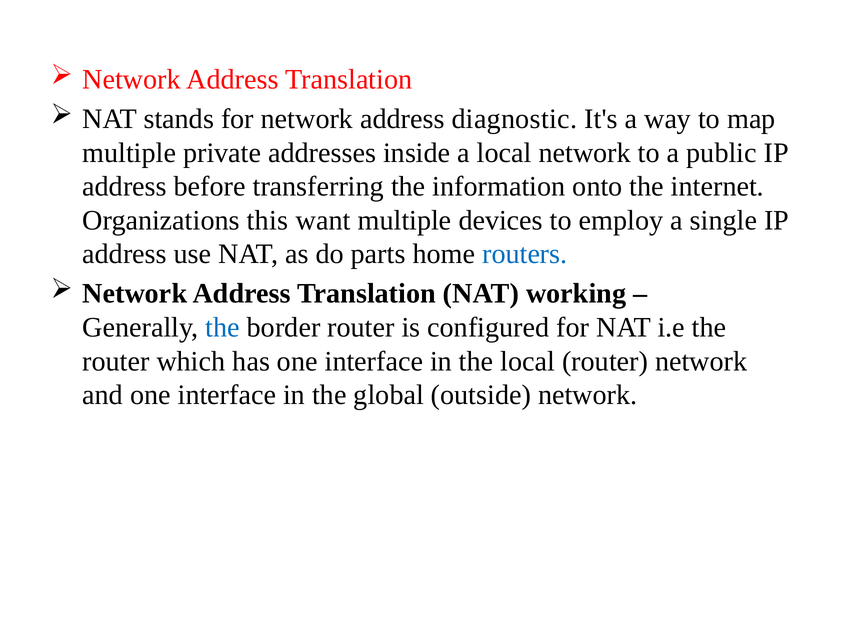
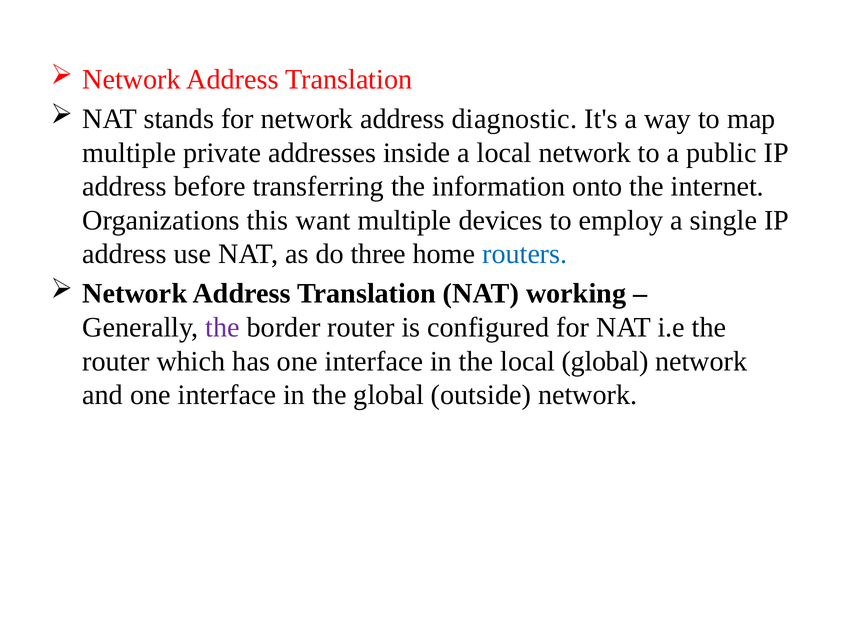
parts: parts -> three (378, 254)
the colour: blue -> purple (223, 327)
local router: router -> global (605, 361)
